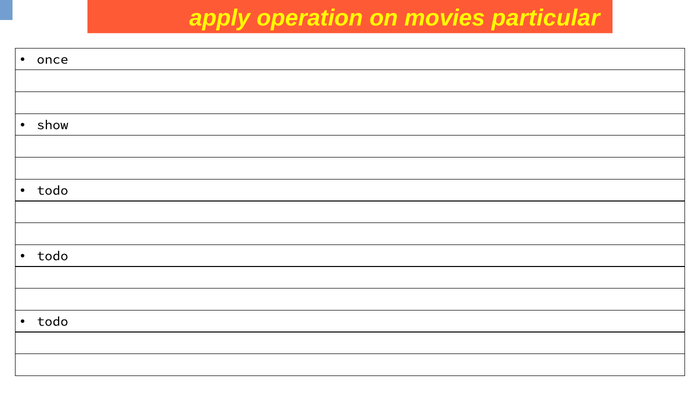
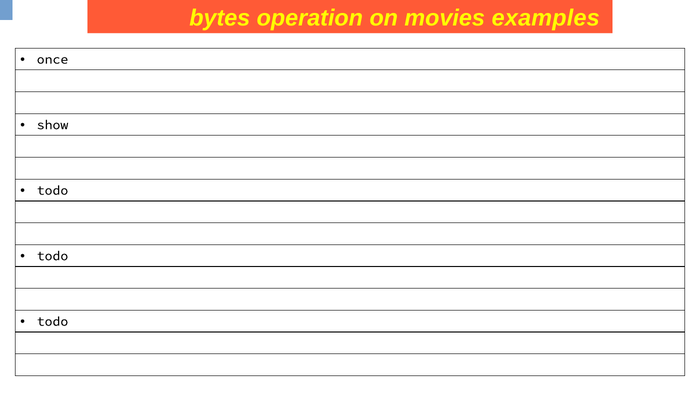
apply: apply -> bytes (220, 18)
particular: particular -> examples (546, 18)
